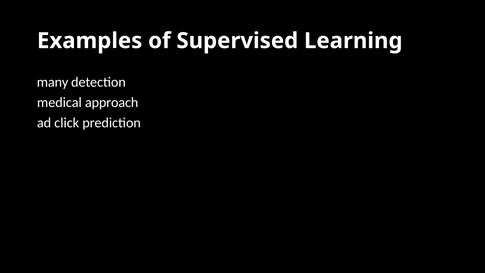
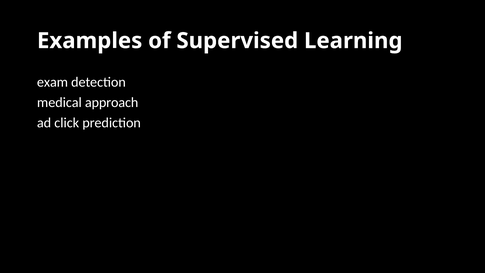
many: many -> exam (52, 82)
